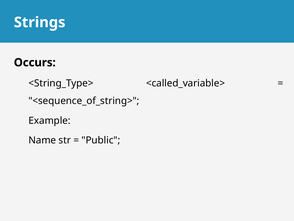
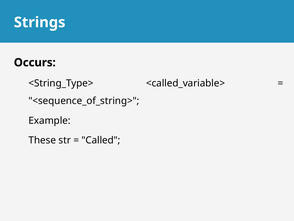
Name: Name -> These (42, 140)
Public: Public -> Called (101, 140)
